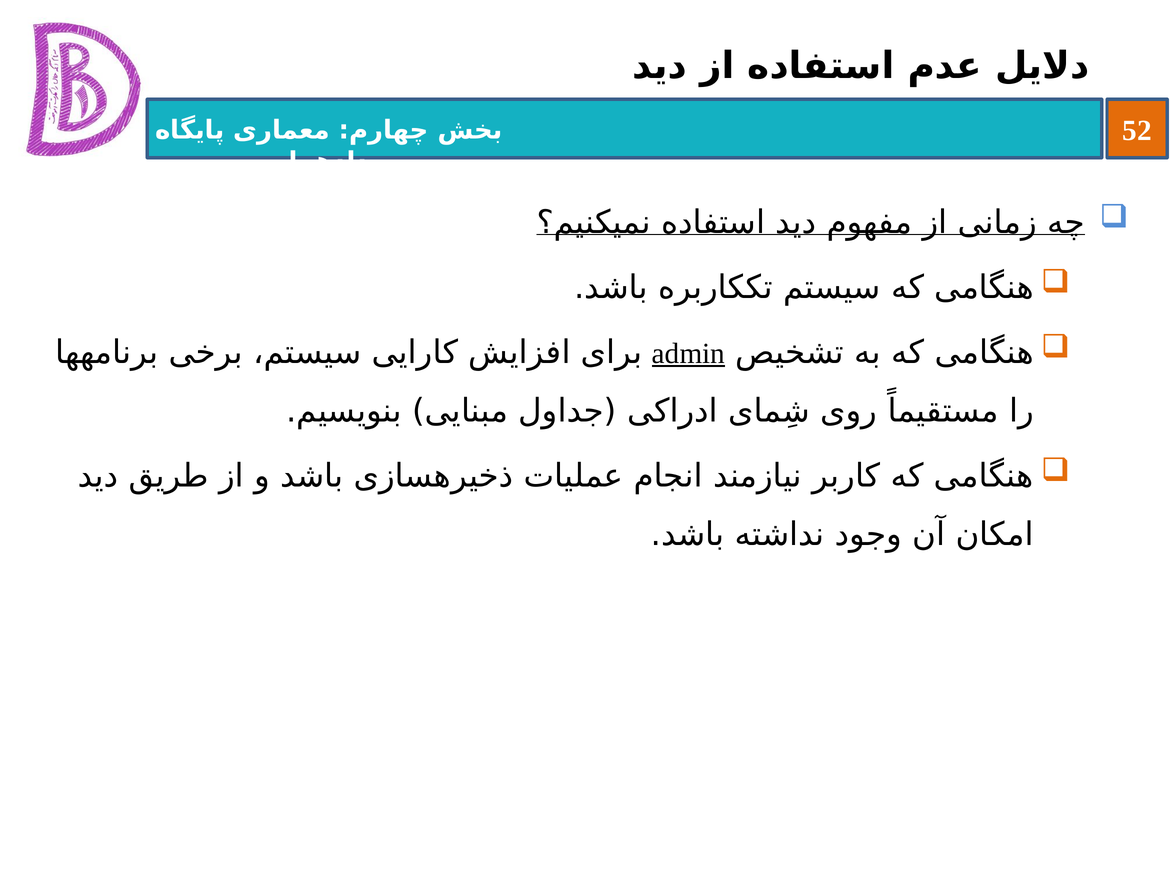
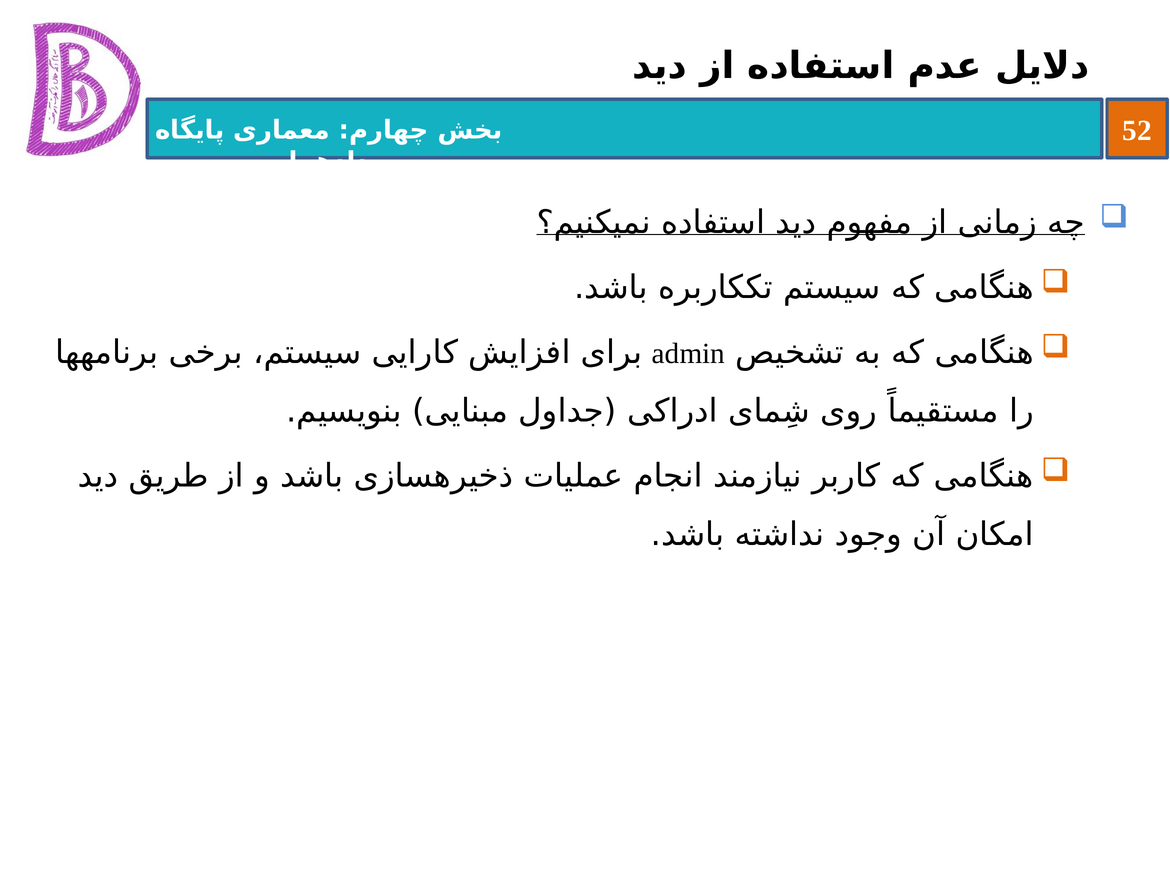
admin underline: present -> none (688, 354)
